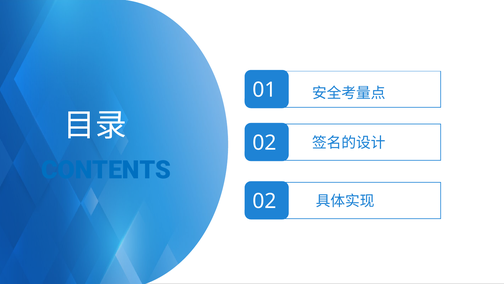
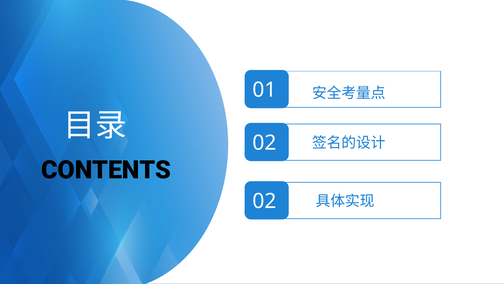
CONTENTS colour: blue -> black (106, 170)
